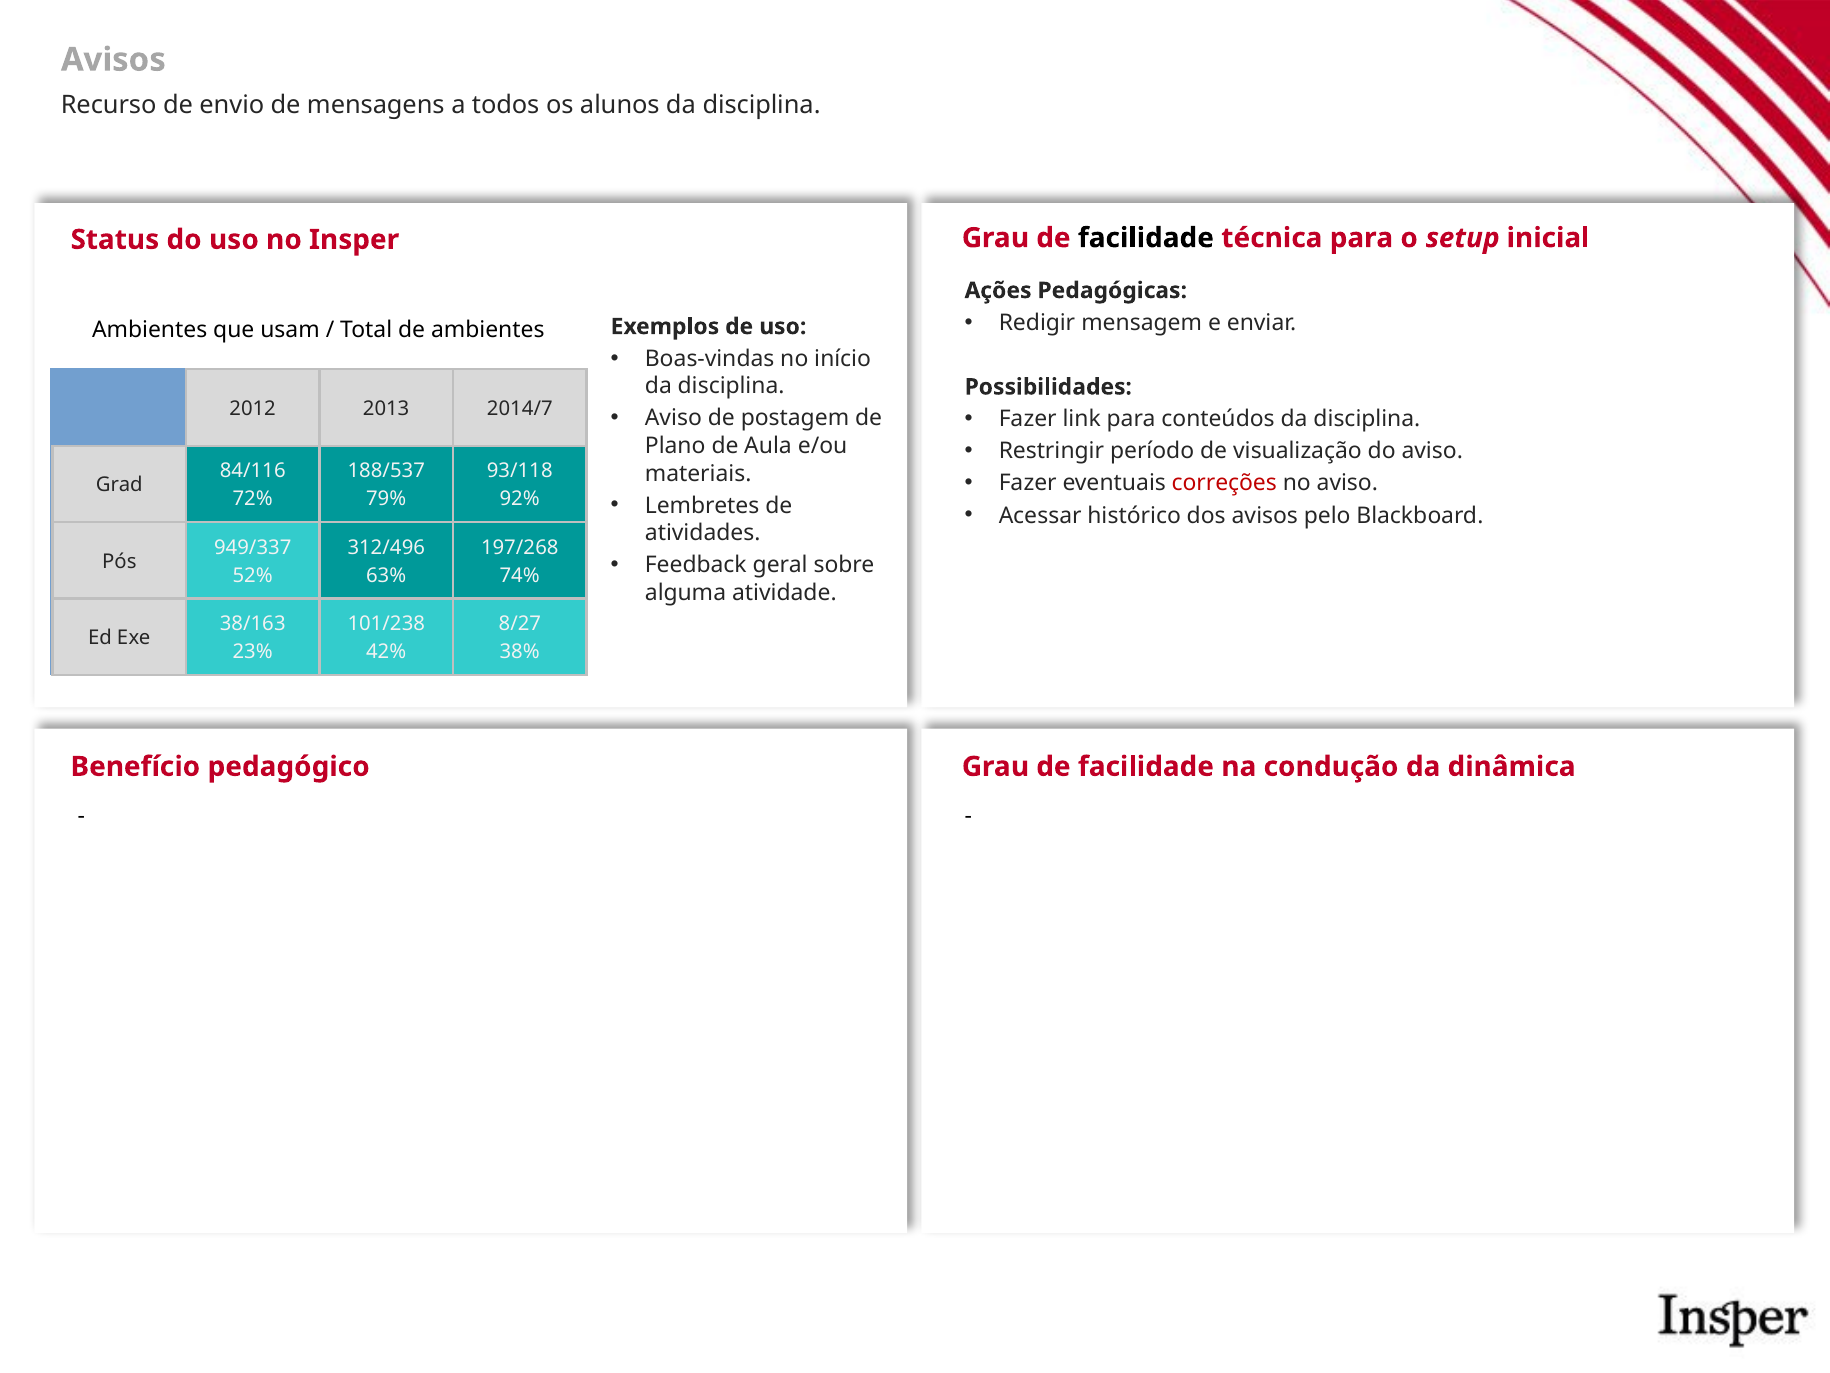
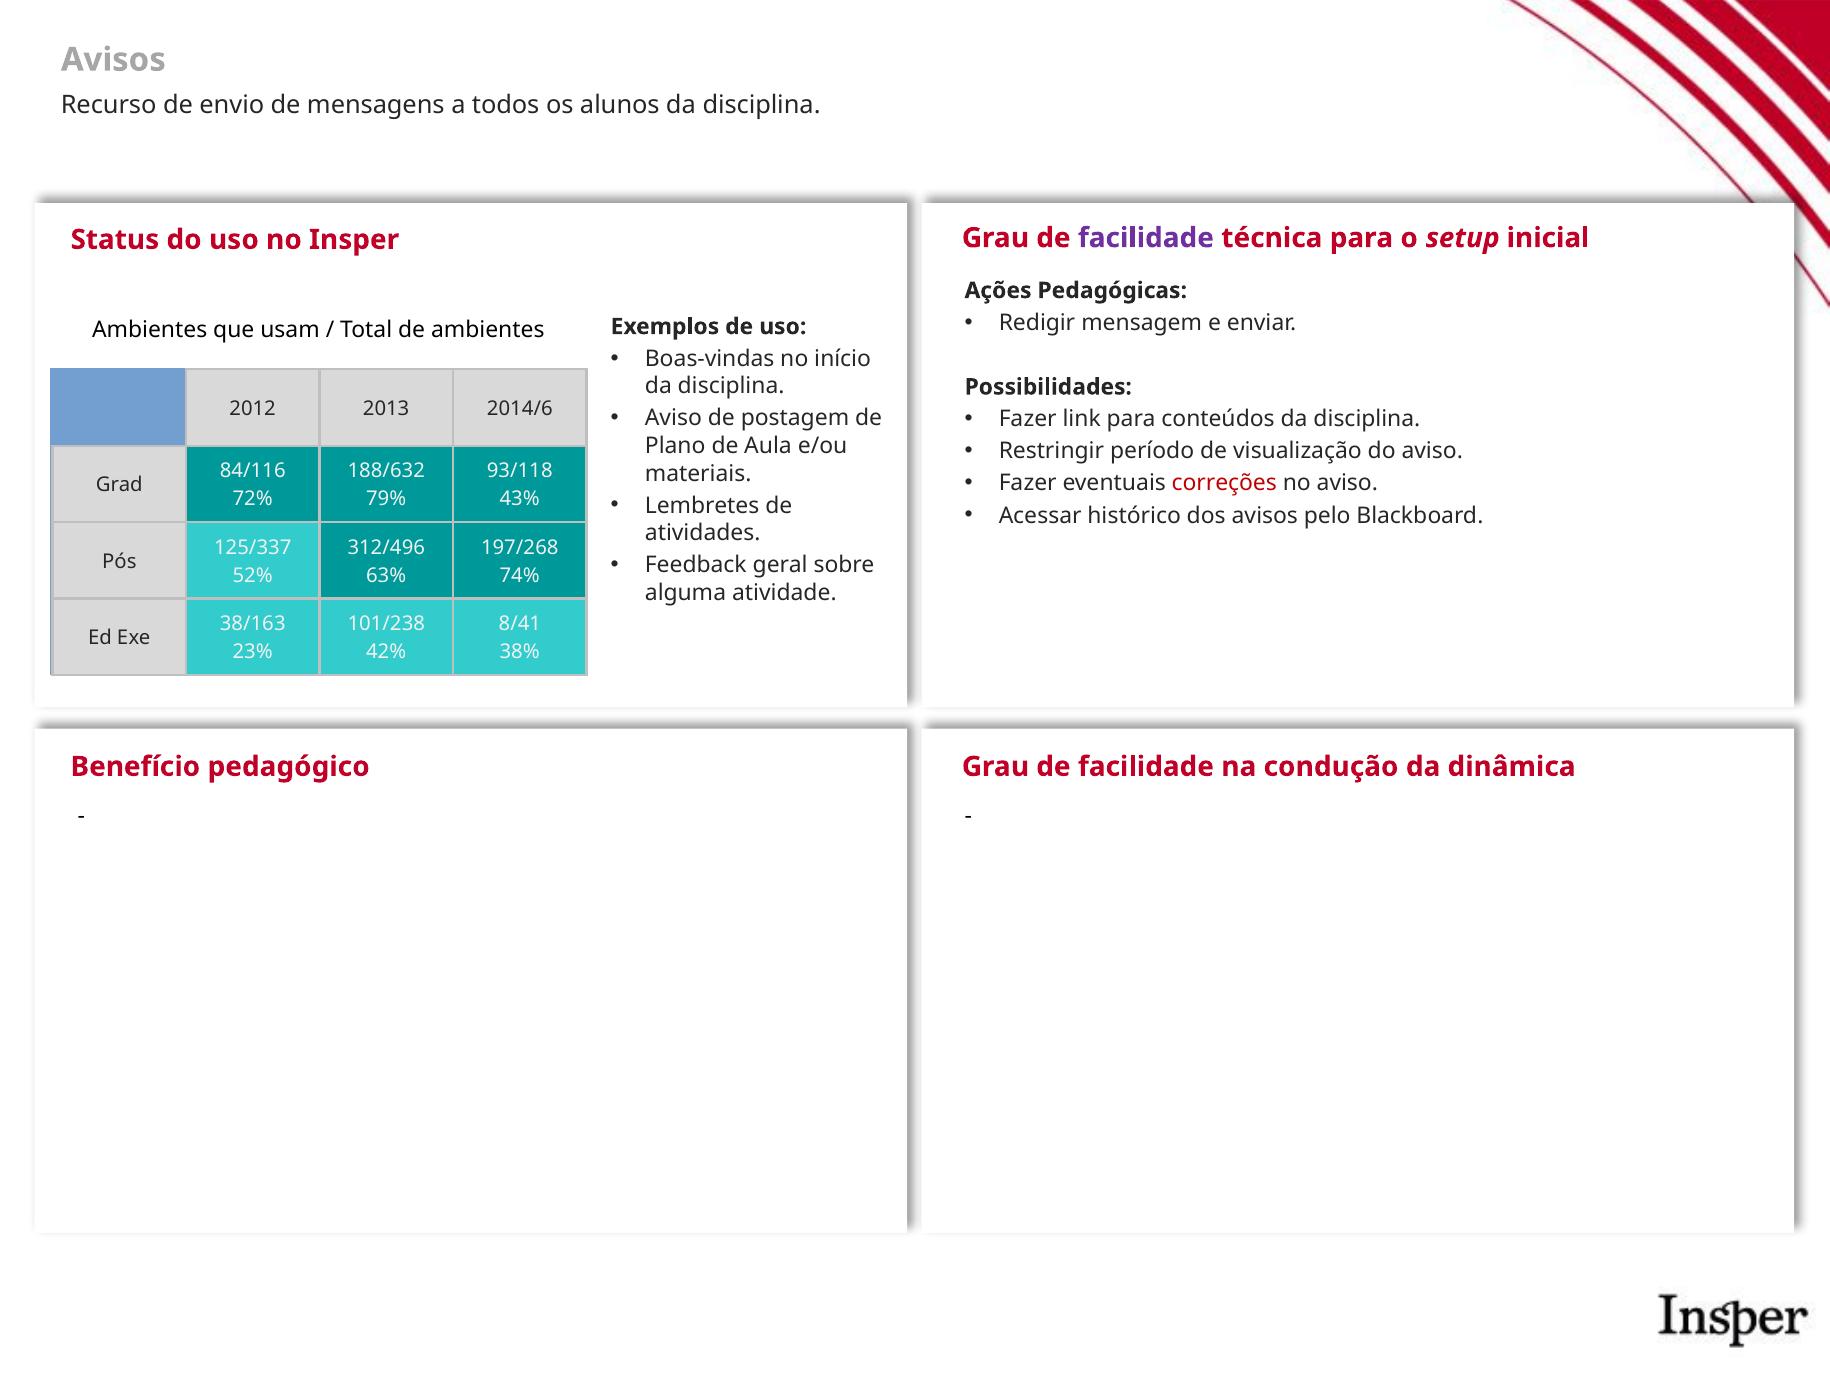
facilidade colour: black -> purple (1146, 238)
2014/7: 2014/7 -> 2014/6 (520, 409)
188/537: 188/537 -> 188/632 (386, 471)
92%: 92% -> 43% (520, 499)
949/337: 949/337 -> 125/337 (253, 547)
8/27: 8/27 -> 8/41 (520, 624)
